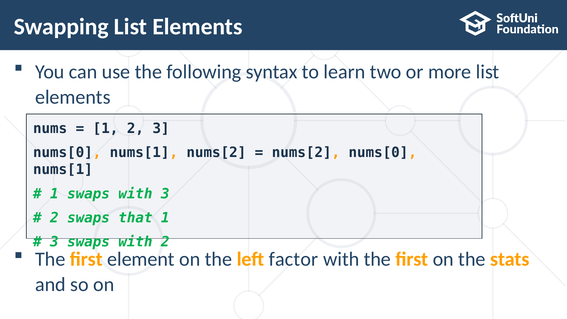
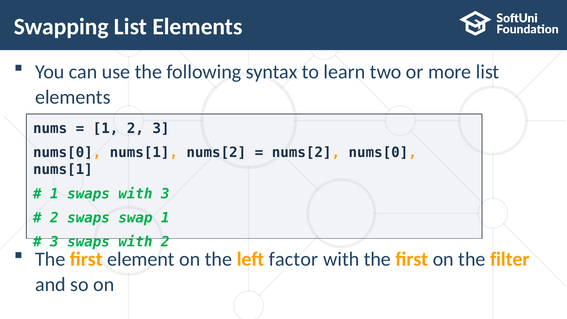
that: that -> swap (135, 218)
stats: stats -> filter (510, 259)
